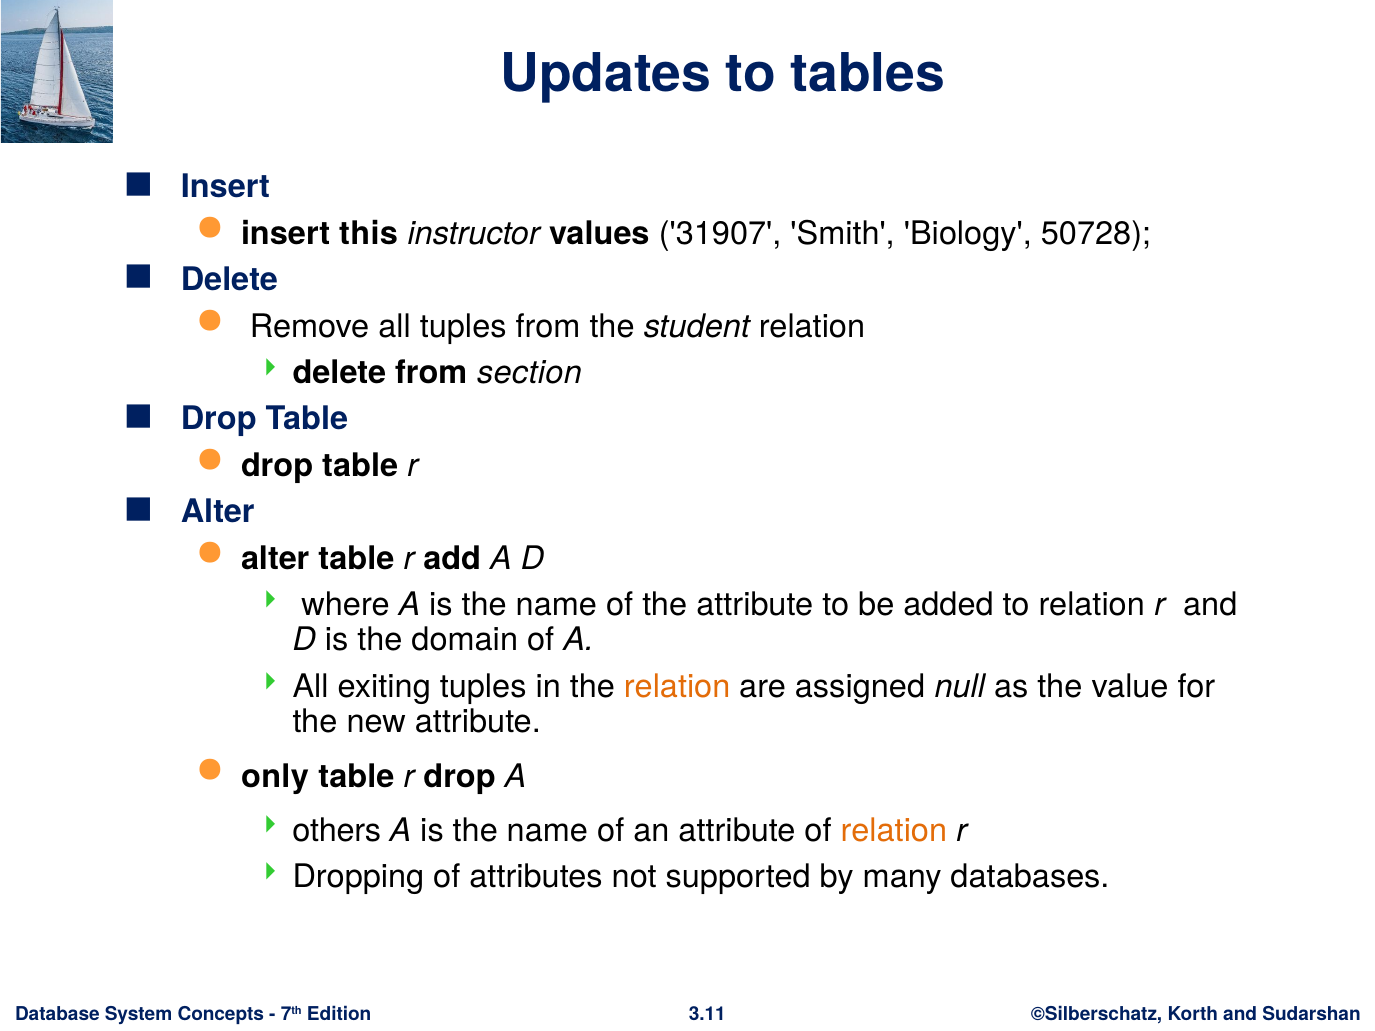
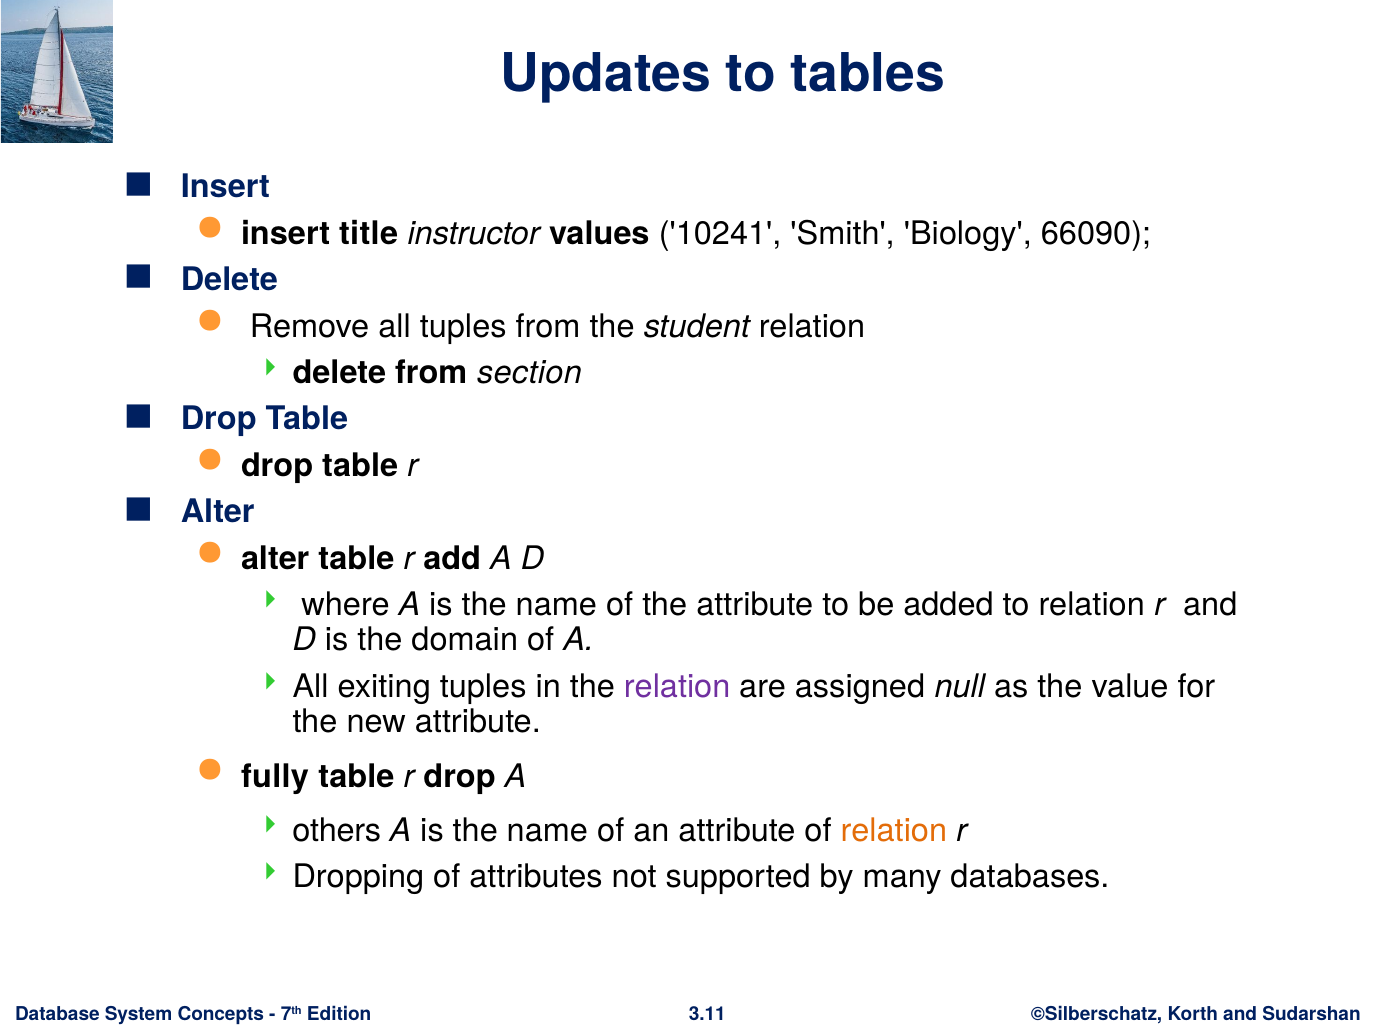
this: this -> title (369, 234)
31907: 31907 -> 10241 (720, 234)
50728: 50728 -> 66090 (1096, 234)
relation colour: orange -> purple (677, 687)
only: only -> fully (275, 776)
